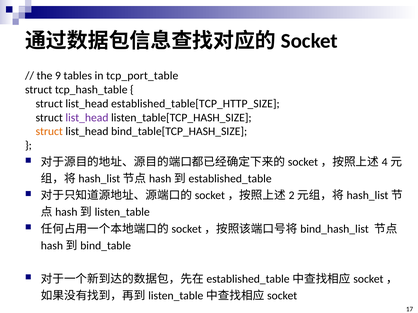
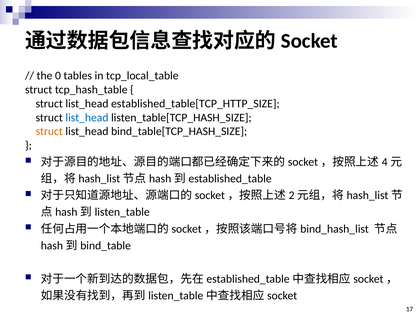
9: 9 -> 0 (58, 76)
tcp_port_table: tcp_port_table -> tcp_local_table (142, 76)
list_head colour: purple -> blue (87, 118)
